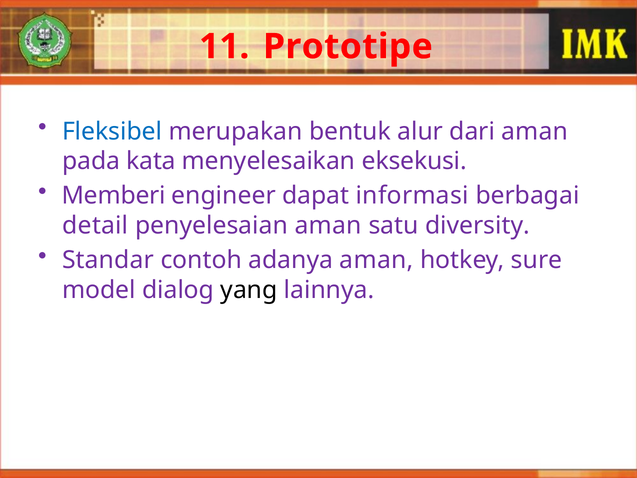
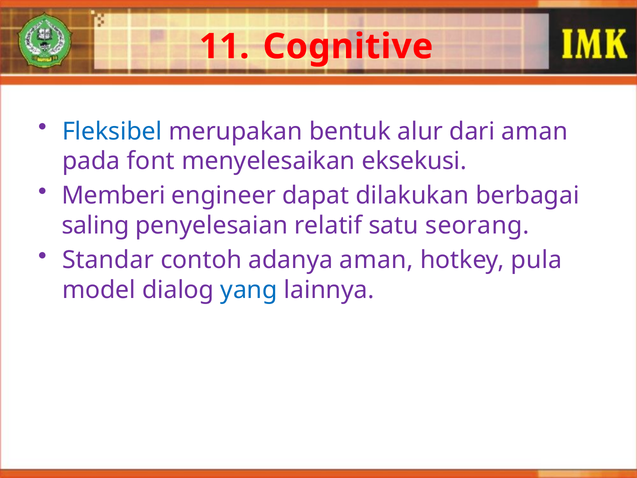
Prototipe: Prototipe -> Cognitive (348, 47)
kata: kata -> font (151, 161)
informasi: informasi -> dilakukan (412, 196)
detail: detail -> saling (96, 225)
penyelesaian aman: aman -> relatif (328, 225)
diversity: diversity -> seorang (477, 225)
sure: sure -> pula (536, 260)
yang colour: black -> blue (249, 290)
